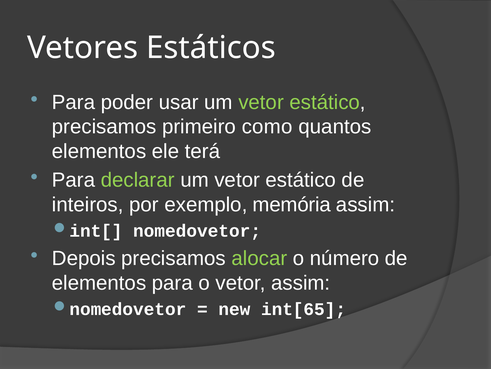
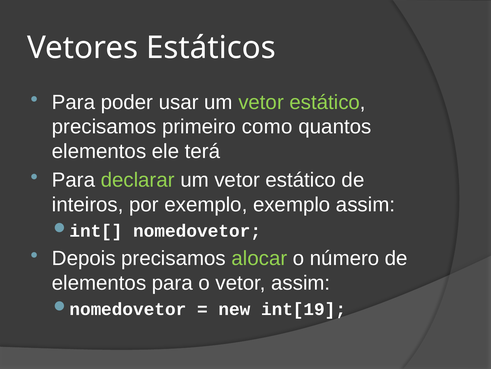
exemplo memória: memória -> exemplo (292, 204)
int[65: int[65 -> int[19 (304, 309)
